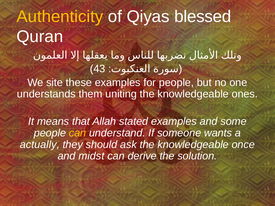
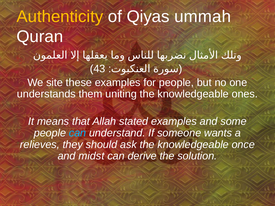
blessed: blessed -> ummah (203, 17)
can colour: yellow -> light blue (78, 133)
actually: actually -> relieves (40, 145)
